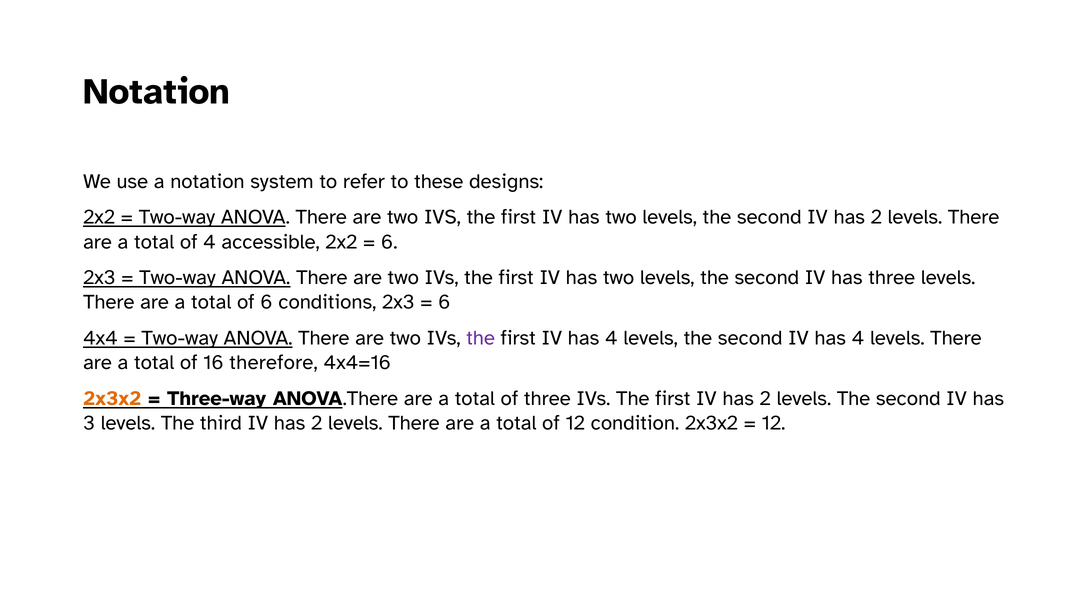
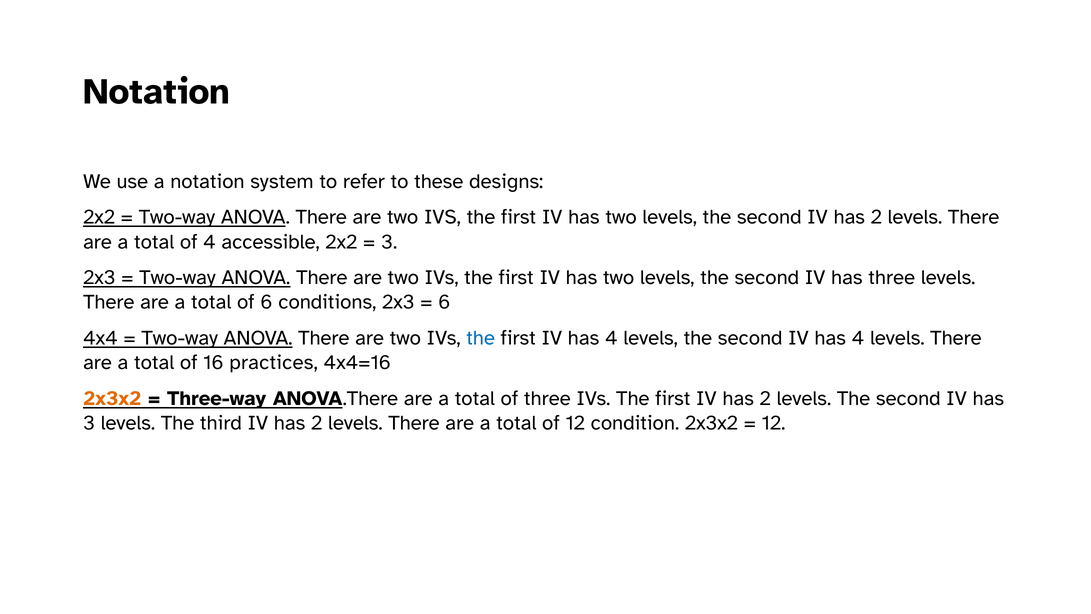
6: 6 -> 3 (389, 242)
the colour: purple -> blue (481, 338)
therefore: therefore -> practices (274, 363)
